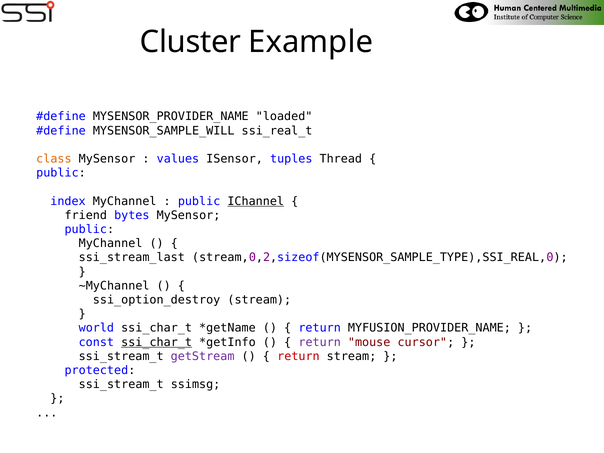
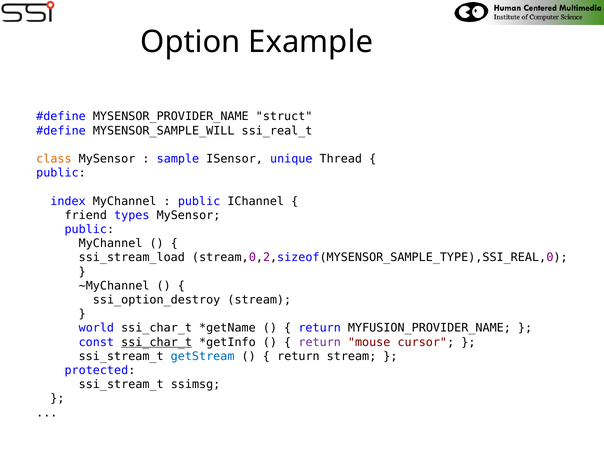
Cluster: Cluster -> Option (190, 42)
loaded: loaded -> struct (284, 117)
values: values -> sample (178, 159)
tuples: tuples -> unique (291, 159)
IChannel underline: present -> none (256, 201)
bytes: bytes -> types (132, 215)
ssi_stream_last: ssi_stream_last -> ssi_stream_load (132, 258)
getStream colour: purple -> blue (203, 356)
return colour: red -> black (298, 356)
